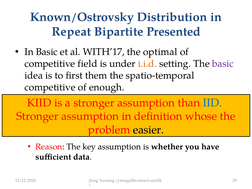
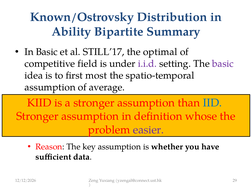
Repeat: Repeat -> Ability (71, 32)
Presented: Presented -> Summary (173, 32)
WITH’17: WITH’17 -> STILL’17 (104, 52)
i.i.d colour: orange -> purple (147, 64)
them: them -> most (96, 75)
competitive: competitive -> assumption (50, 87)
enough: enough -> average (107, 87)
easier colour: black -> purple (148, 130)
